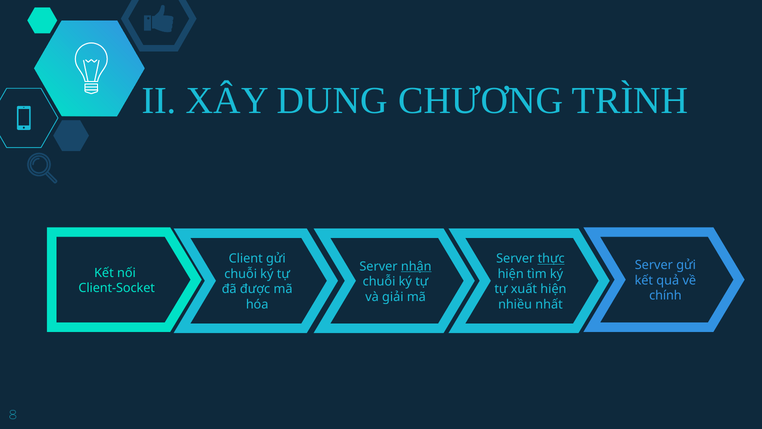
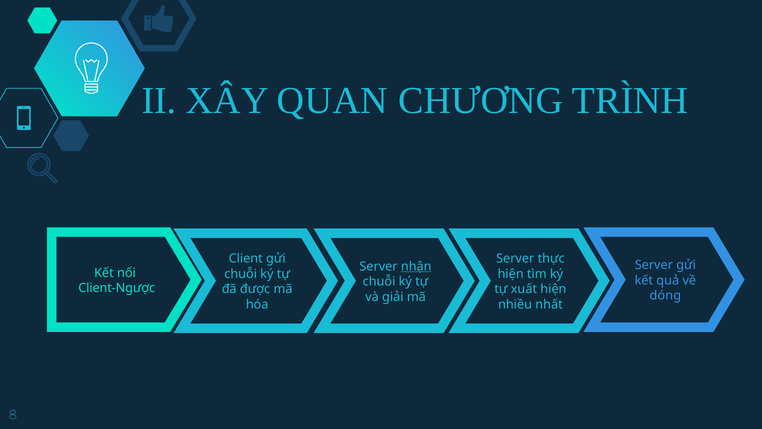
DUNG: DUNG -> QUAN (332, 100)
thực underline: present -> none (551, 259)
Client-Socket: Client-Socket -> Client-Ngược (117, 288)
chính: chính -> dóng (665, 296)
